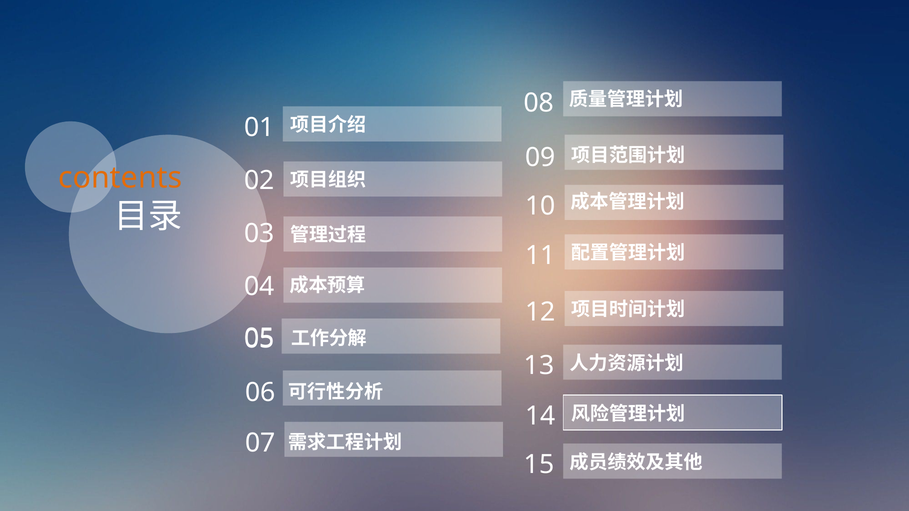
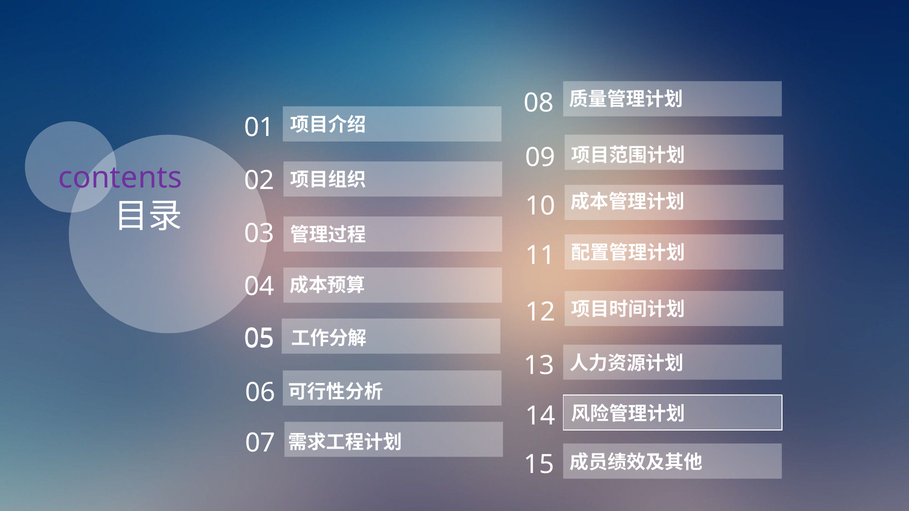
contents colour: orange -> purple (120, 178)
